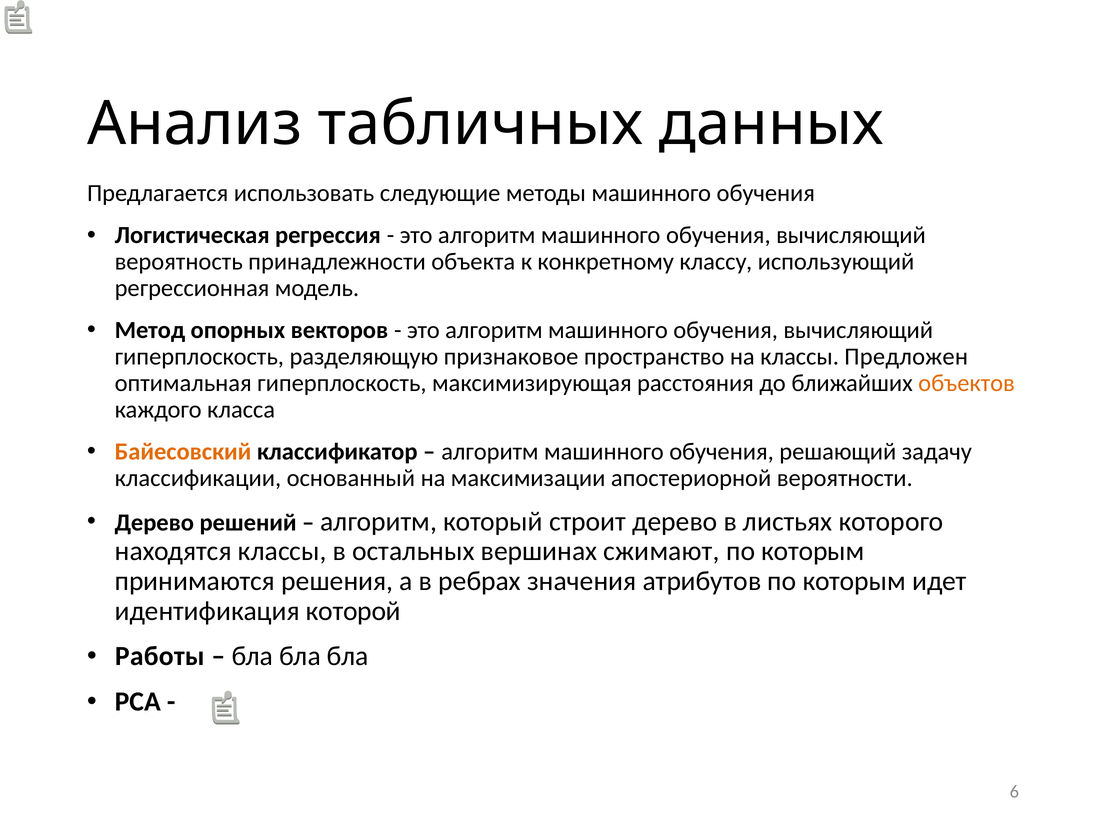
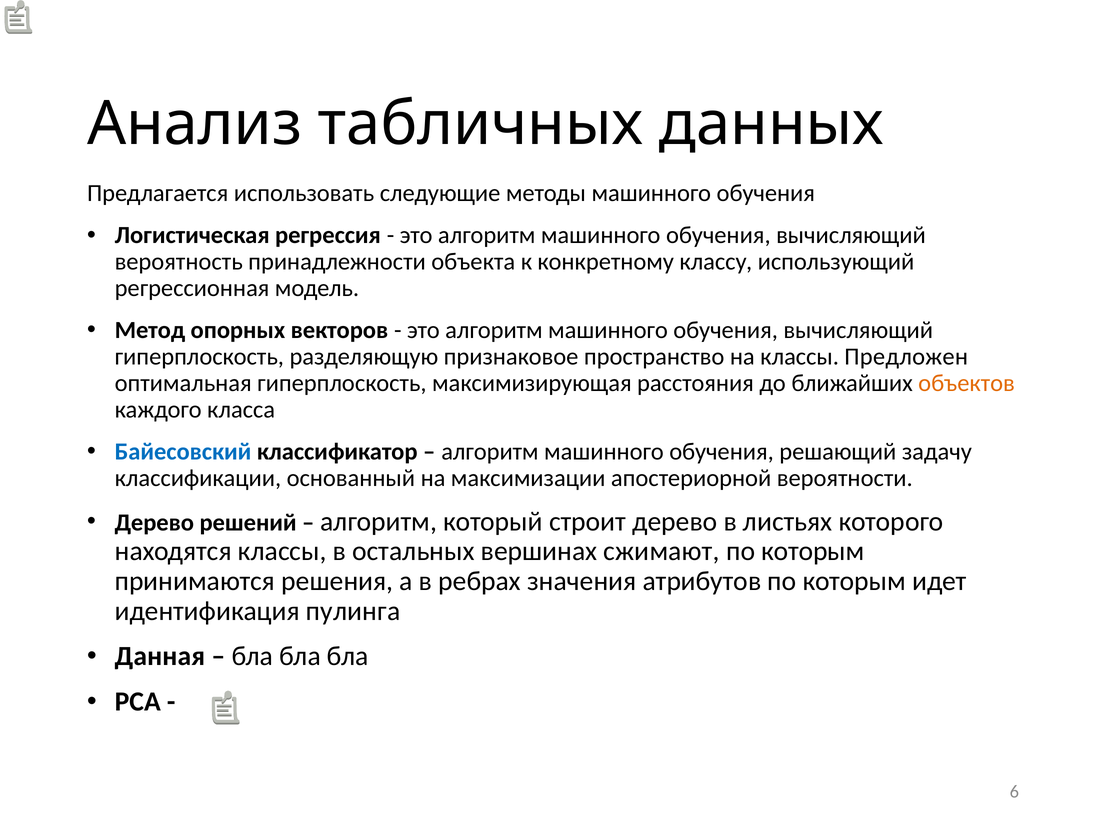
Байесовский colour: orange -> blue (183, 452)
которой: которой -> пулинга (353, 611)
Работы: Работы -> Данная (160, 657)
